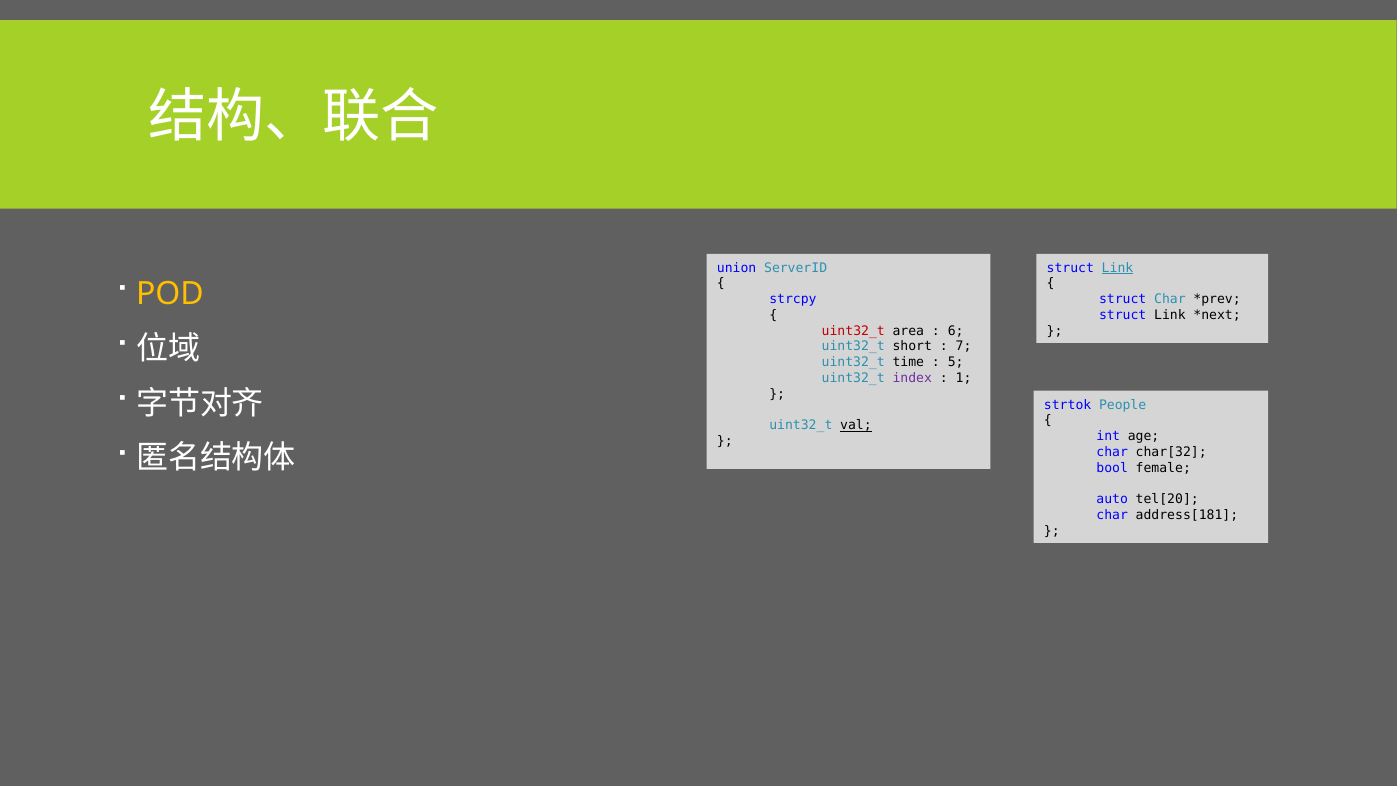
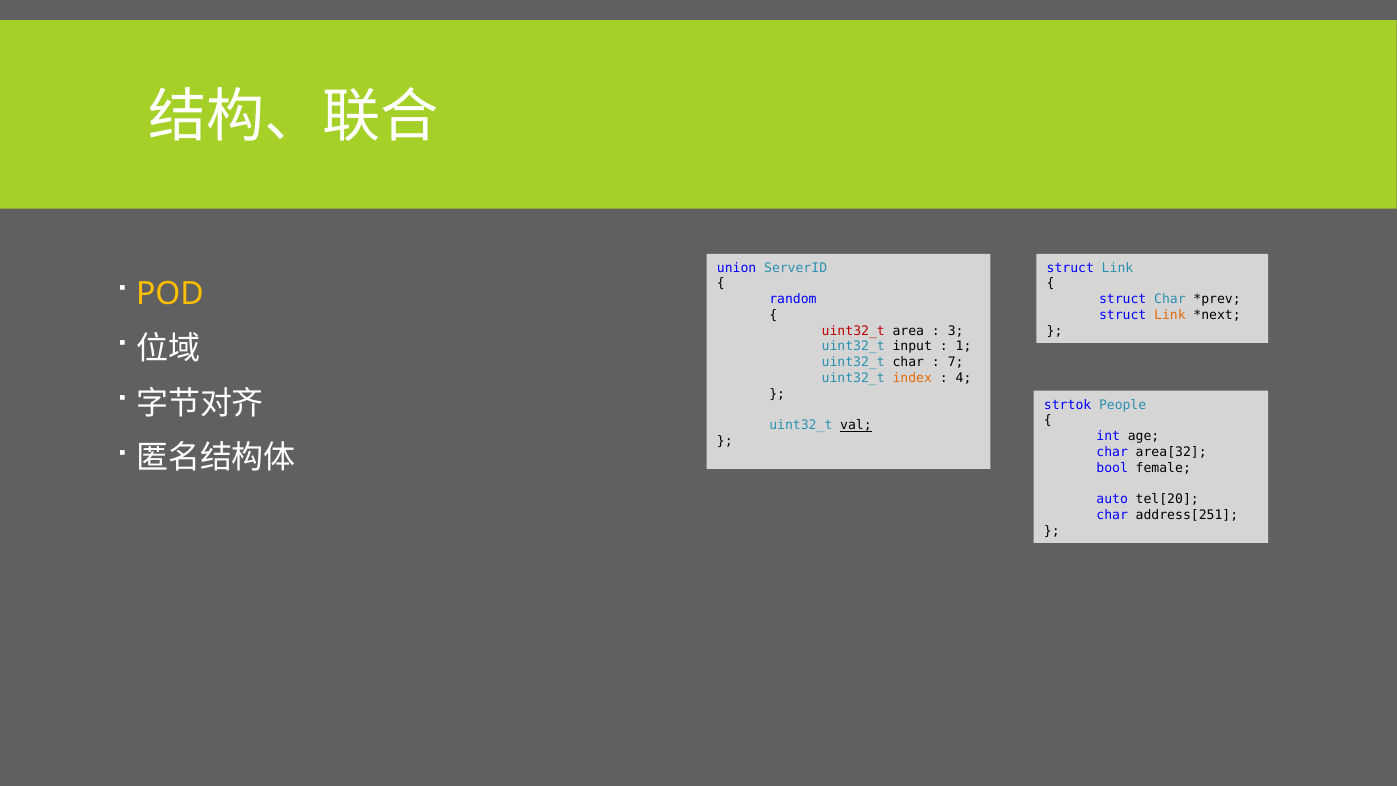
Link underline: present -> none (1118, 268)
strcpy: strcpy -> random (793, 299)
Link colour: black -> orange (1170, 315)
6: 6 -> 3 (956, 331)
short: short -> input (912, 346)
7: 7 -> 1 (964, 346)
uint32_t time: time -> char (908, 362)
5: 5 -> 7 (956, 362)
index colour: purple -> orange (912, 378)
1: 1 -> 4 (964, 378)
char[32: char[32 -> area[32 (1171, 452)
address[181: address[181 -> address[251 (1187, 515)
